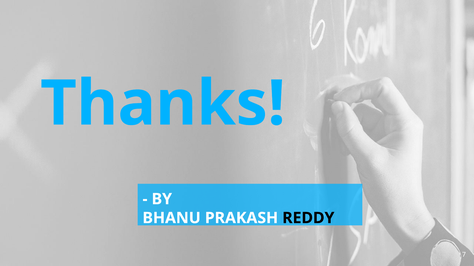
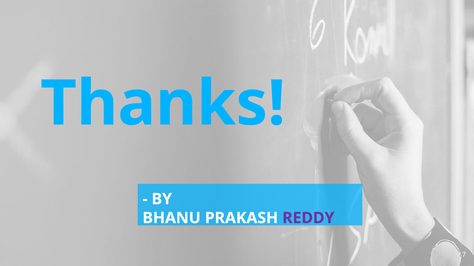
REDDY colour: black -> purple (308, 218)
